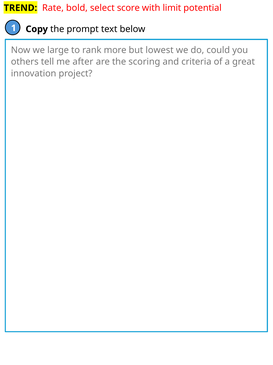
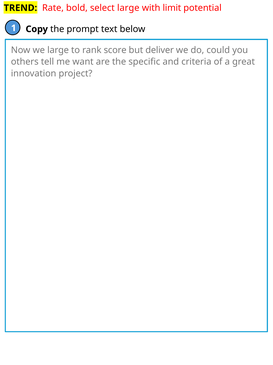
select score: score -> large (128, 8)
more: more -> score (115, 50)
lowest: lowest -> deliver (160, 50)
after: after -> want (83, 62)
scoring: scoring -> specific (144, 62)
